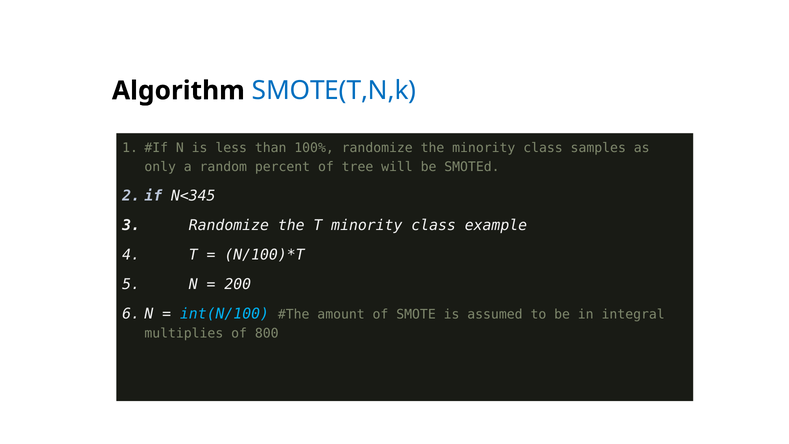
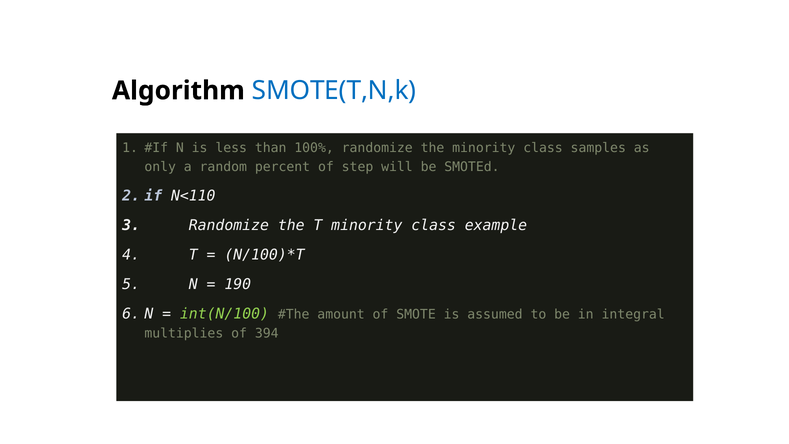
tree: tree -> step (358, 167)
N<345: N<345 -> N<110 (193, 196)
200: 200 -> 190 (238, 284)
int(N/100 colour: light blue -> light green (224, 314)
800: 800 -> 394 (267, 333)
